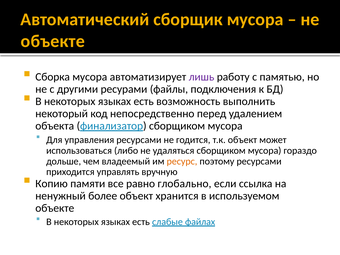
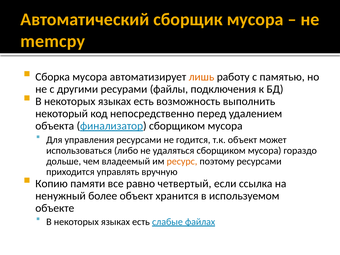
объекте: объекте -> memcpy (53, 41)
лишь colour: purple -> orange (202, 77)
глобально: глобально -> четвертый (184, 184)
